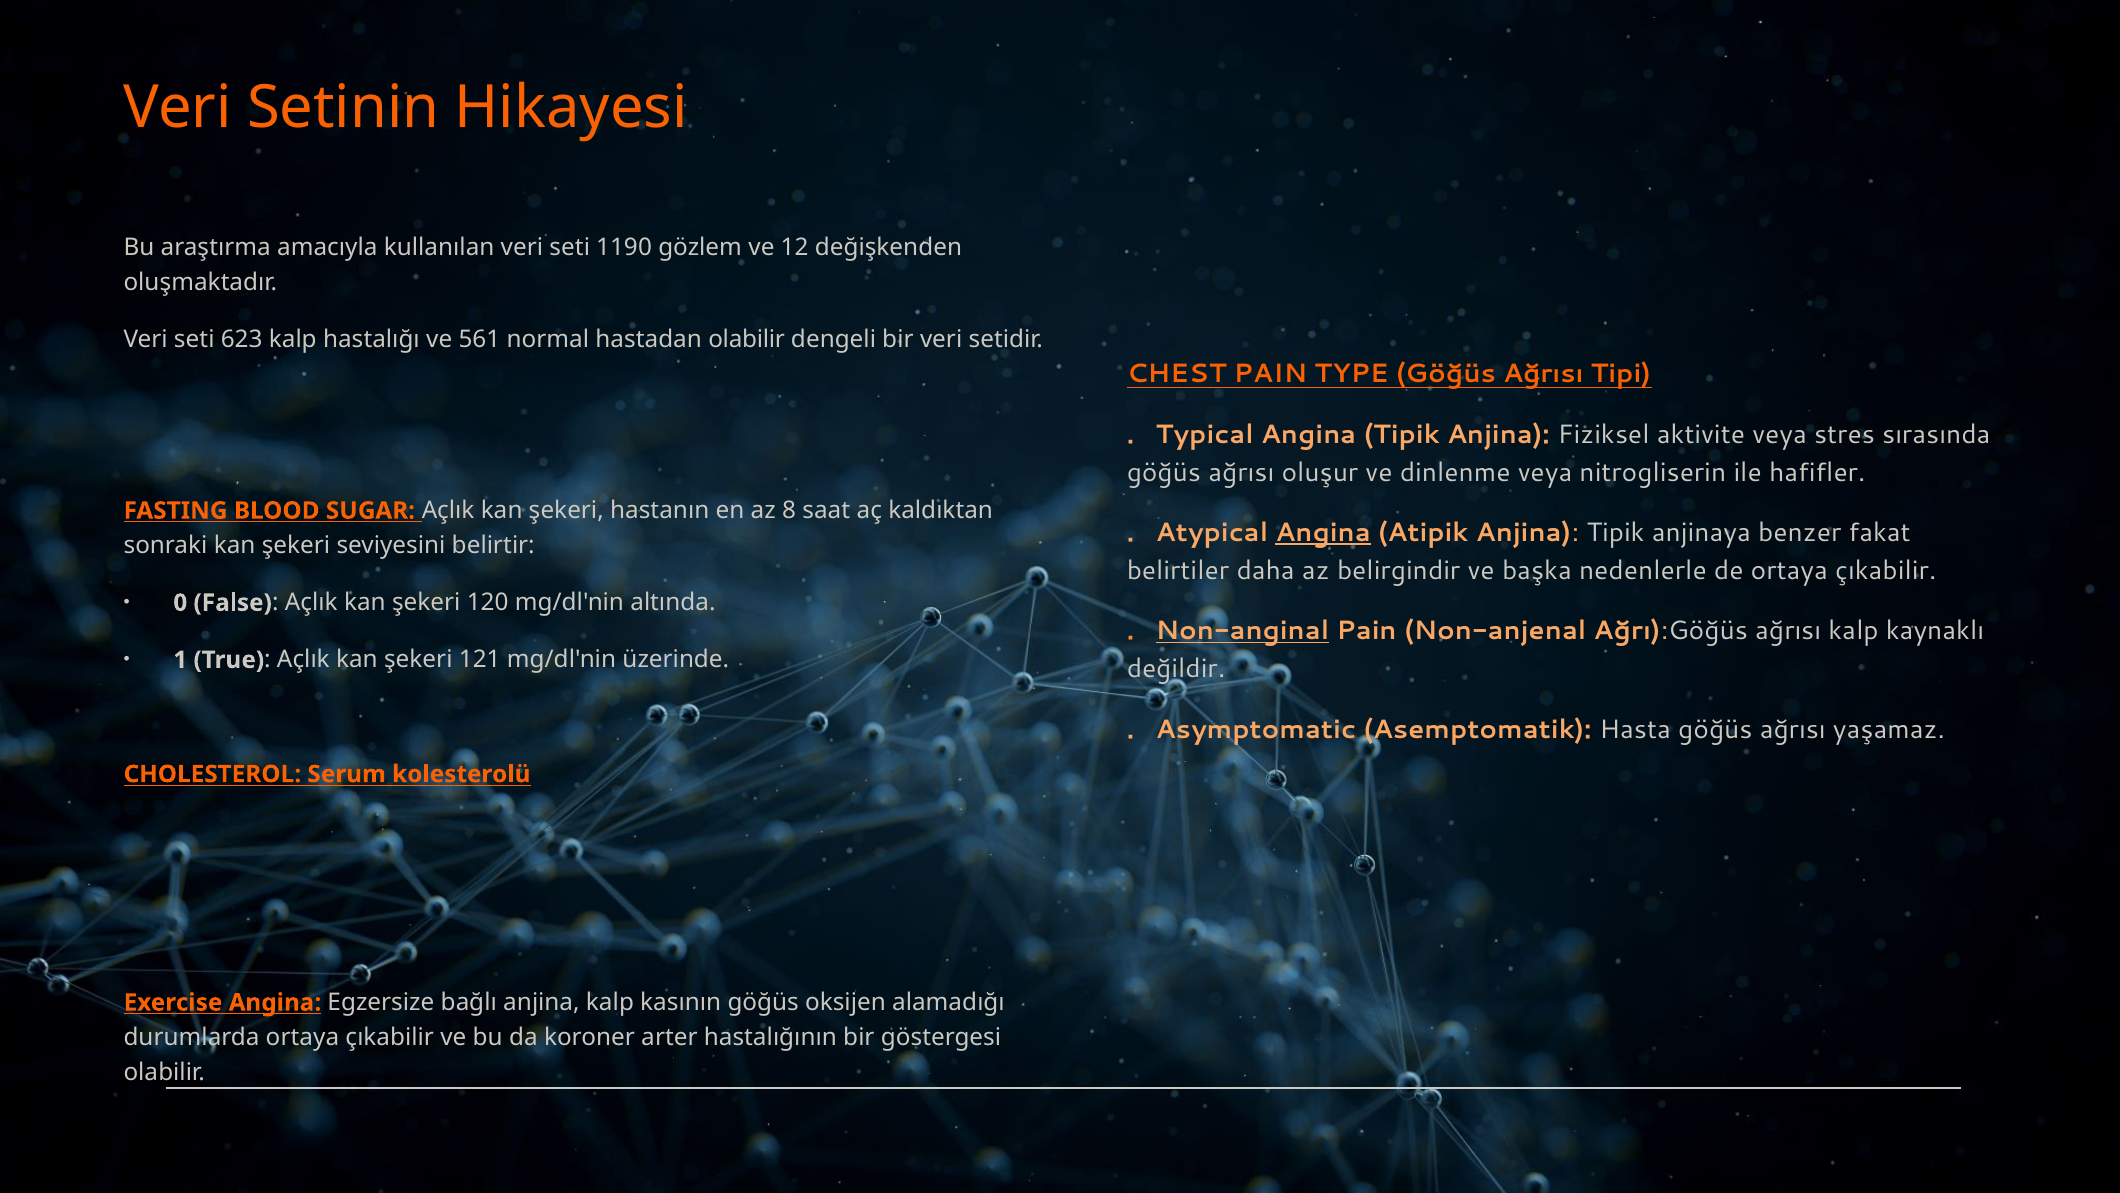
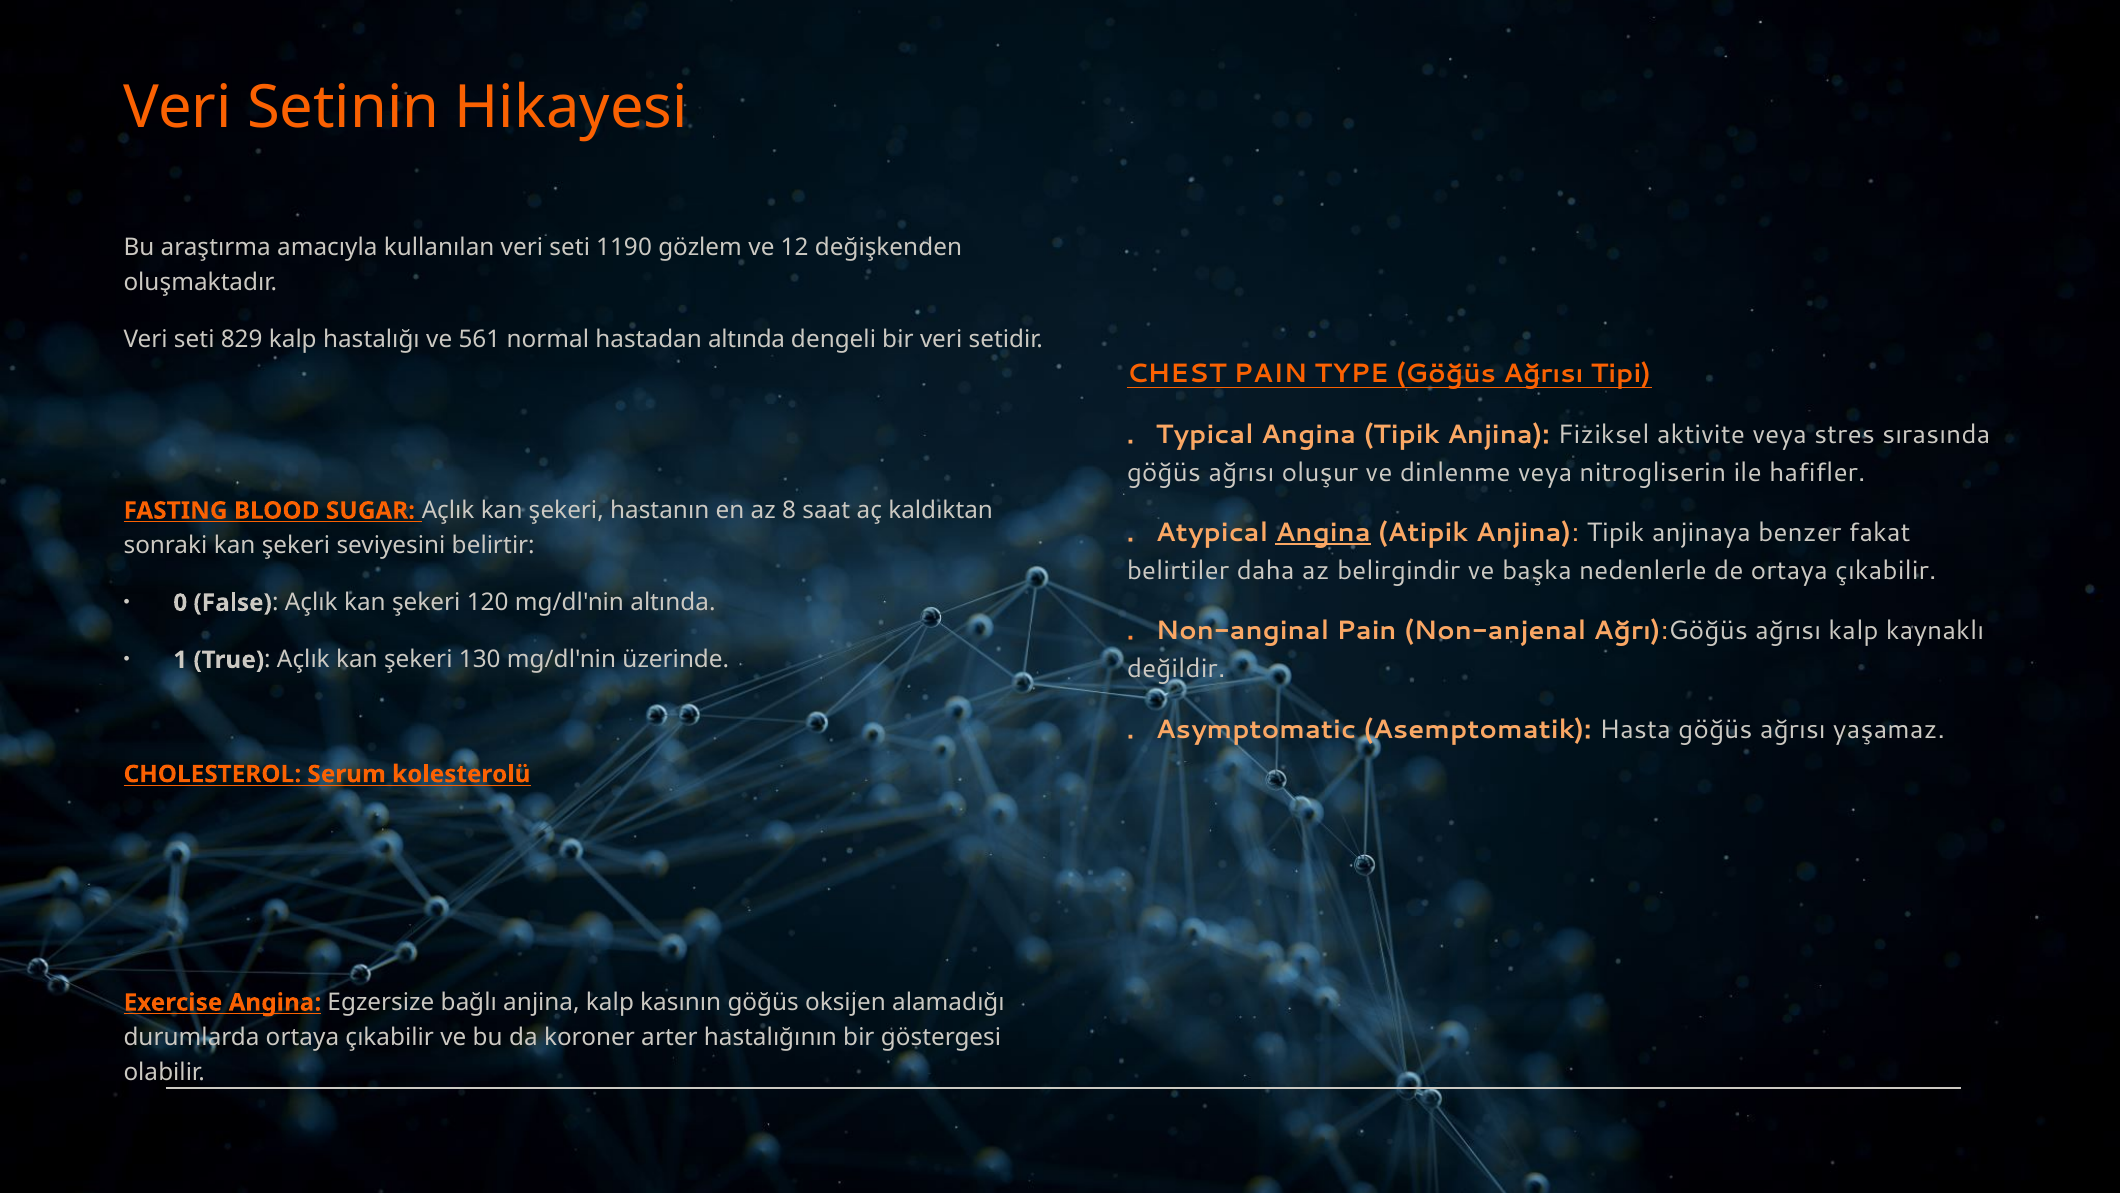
623: 623 -> 829 (242, 339)
hastadan olabilir: olabilir -> altında (747, 339)
Non-anginal underline: present -> none (1242, 631)
121: 121 -> 130 (480, 660)
